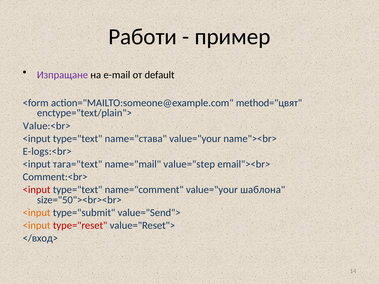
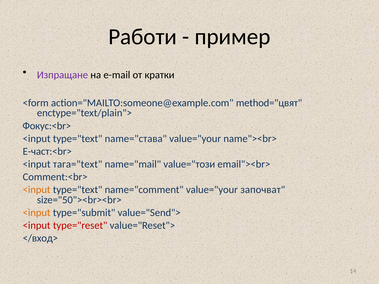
default: default -> кратки (160, 75)
Value:<br>: Value:<br> -> Фокус:<br> (47, 126)
E-logs:<br>: E-logs:<br> -> E-част:<br> (47, 152)
value="step: value="step -> value="този (189, 164)
<input colour: red -> orange (37, 190)
шаблона: шаблона -> започват (263, 190)
<input colour: orange -> red (37, 226)
